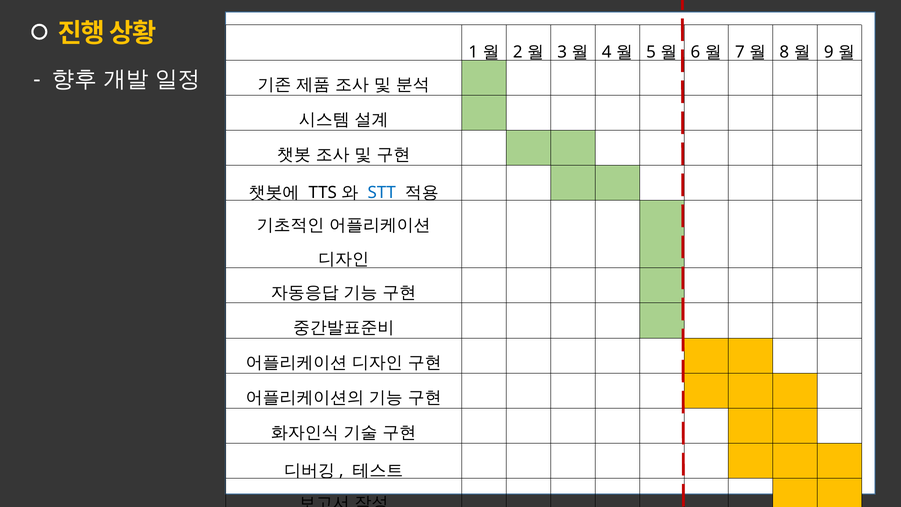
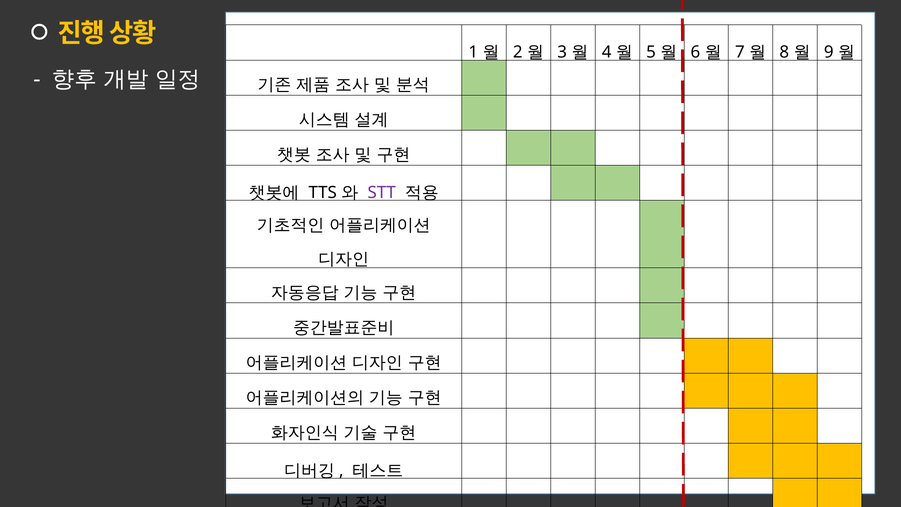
STT colour: blue -> purple (382, 193)
